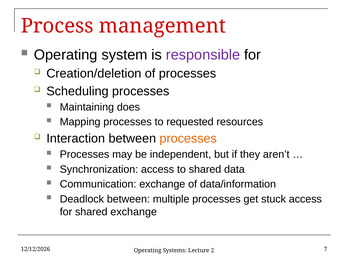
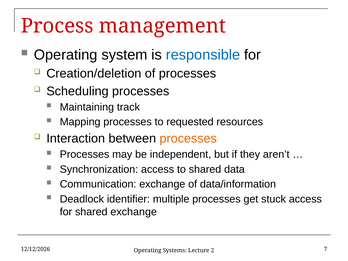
responsible colour: purple -> blue (203, 55)
does: does -> track (128, 107)
Deadlock between: between -> identifier (128, 199)
